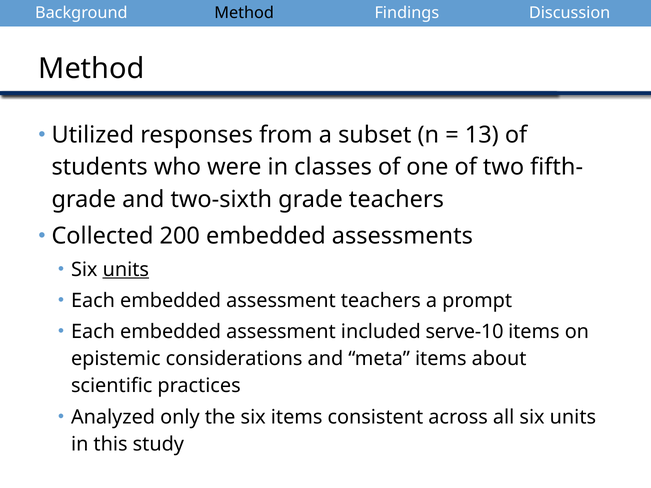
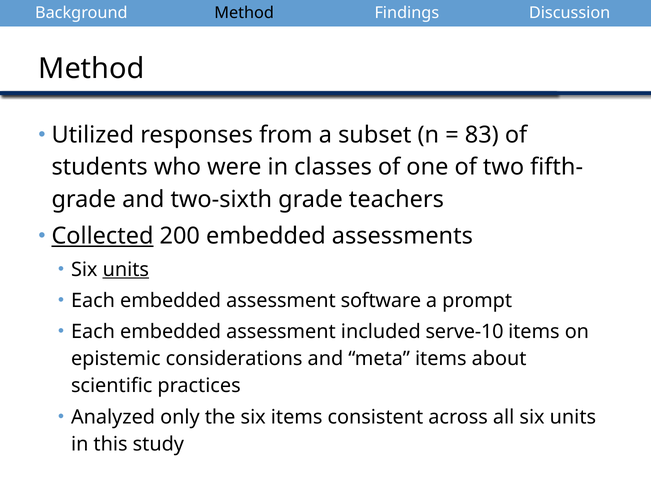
13: 13 -> 83 (482, 135)
Collected underline: none -> present (102, 236)
assessment teachers: teachers -> software (381, 301)
